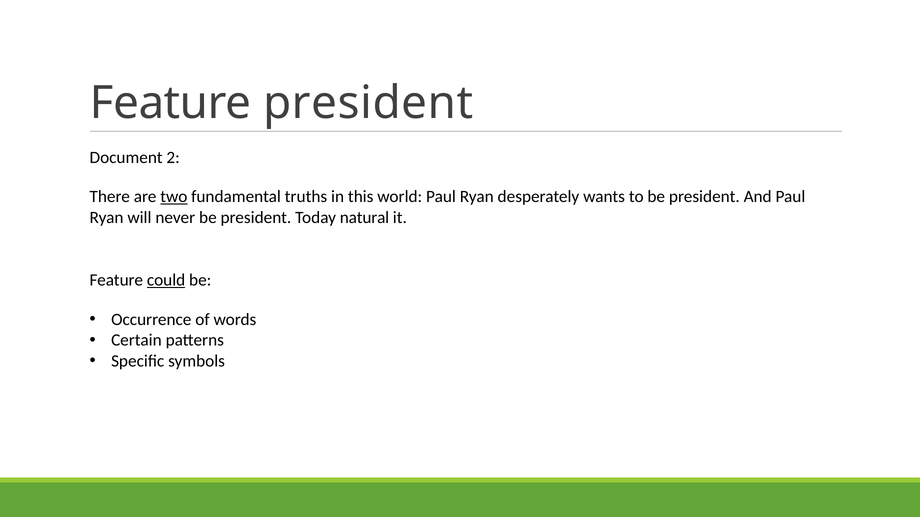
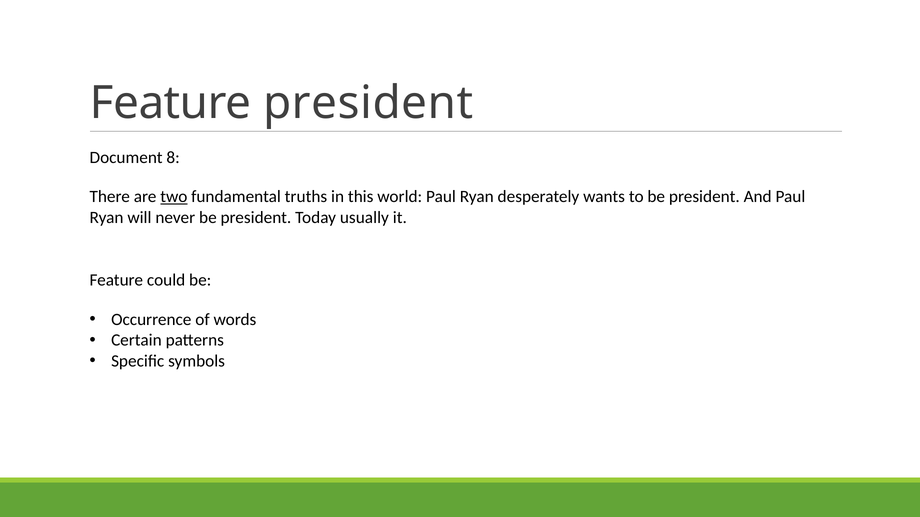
2: 2 -> 8 (173, 158)
natural: natural -> usually (364, 218)
could underline: present -> none (166, 281)
